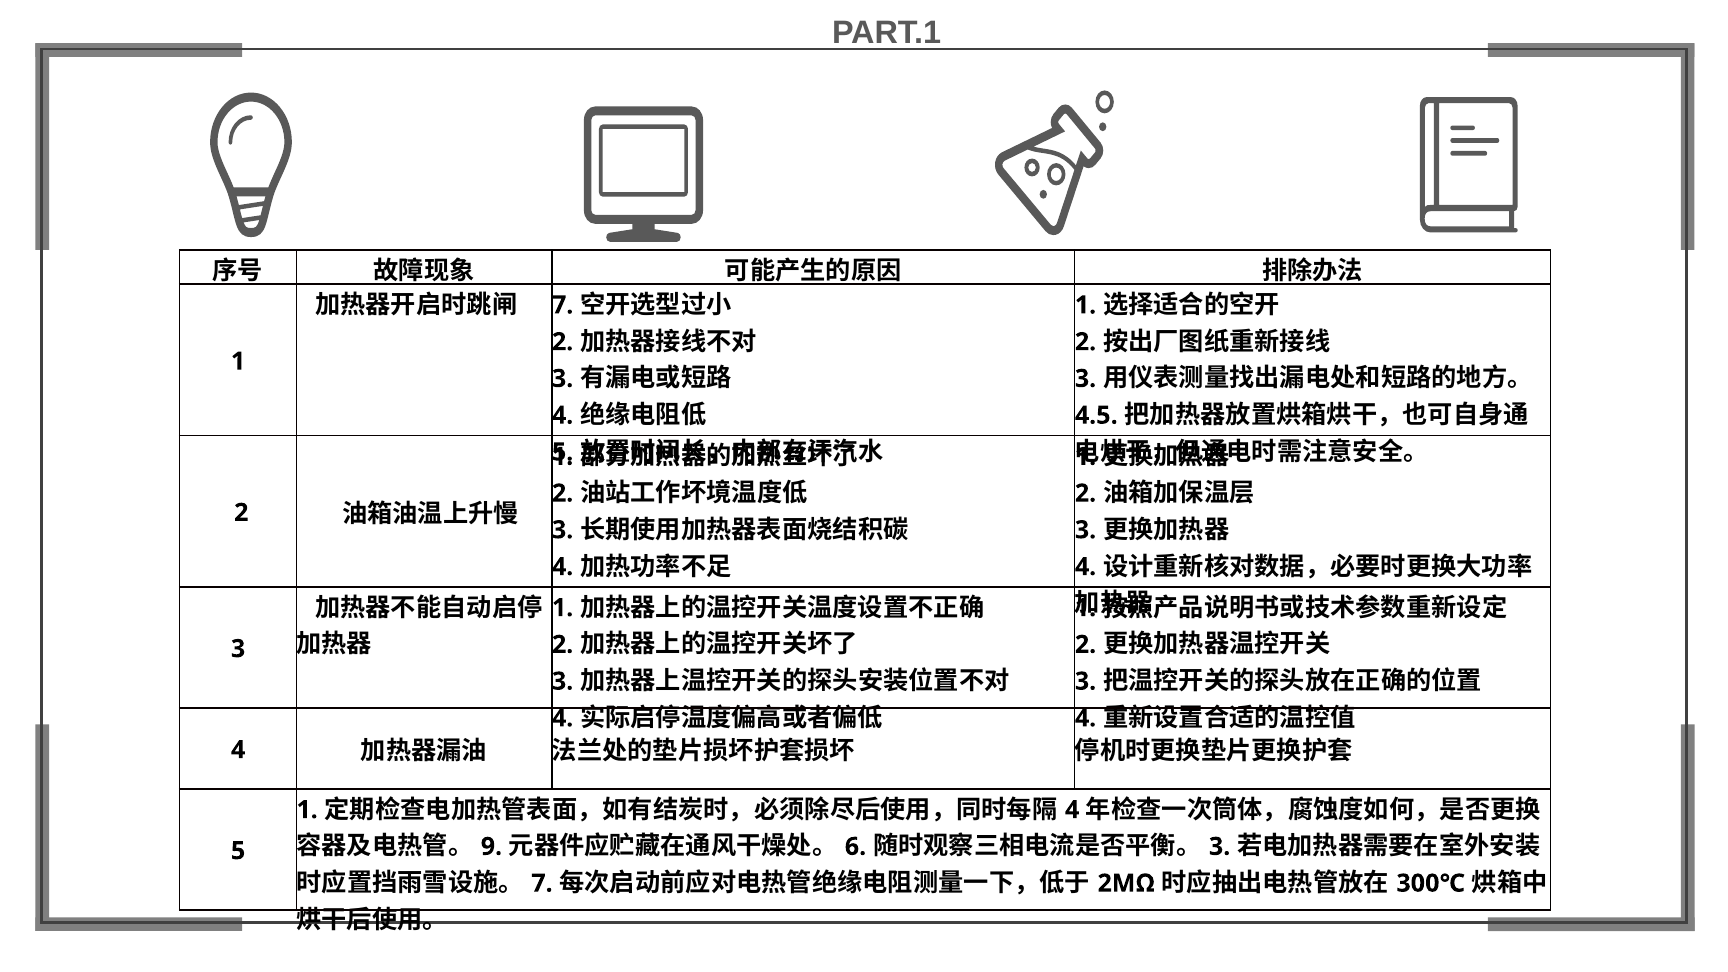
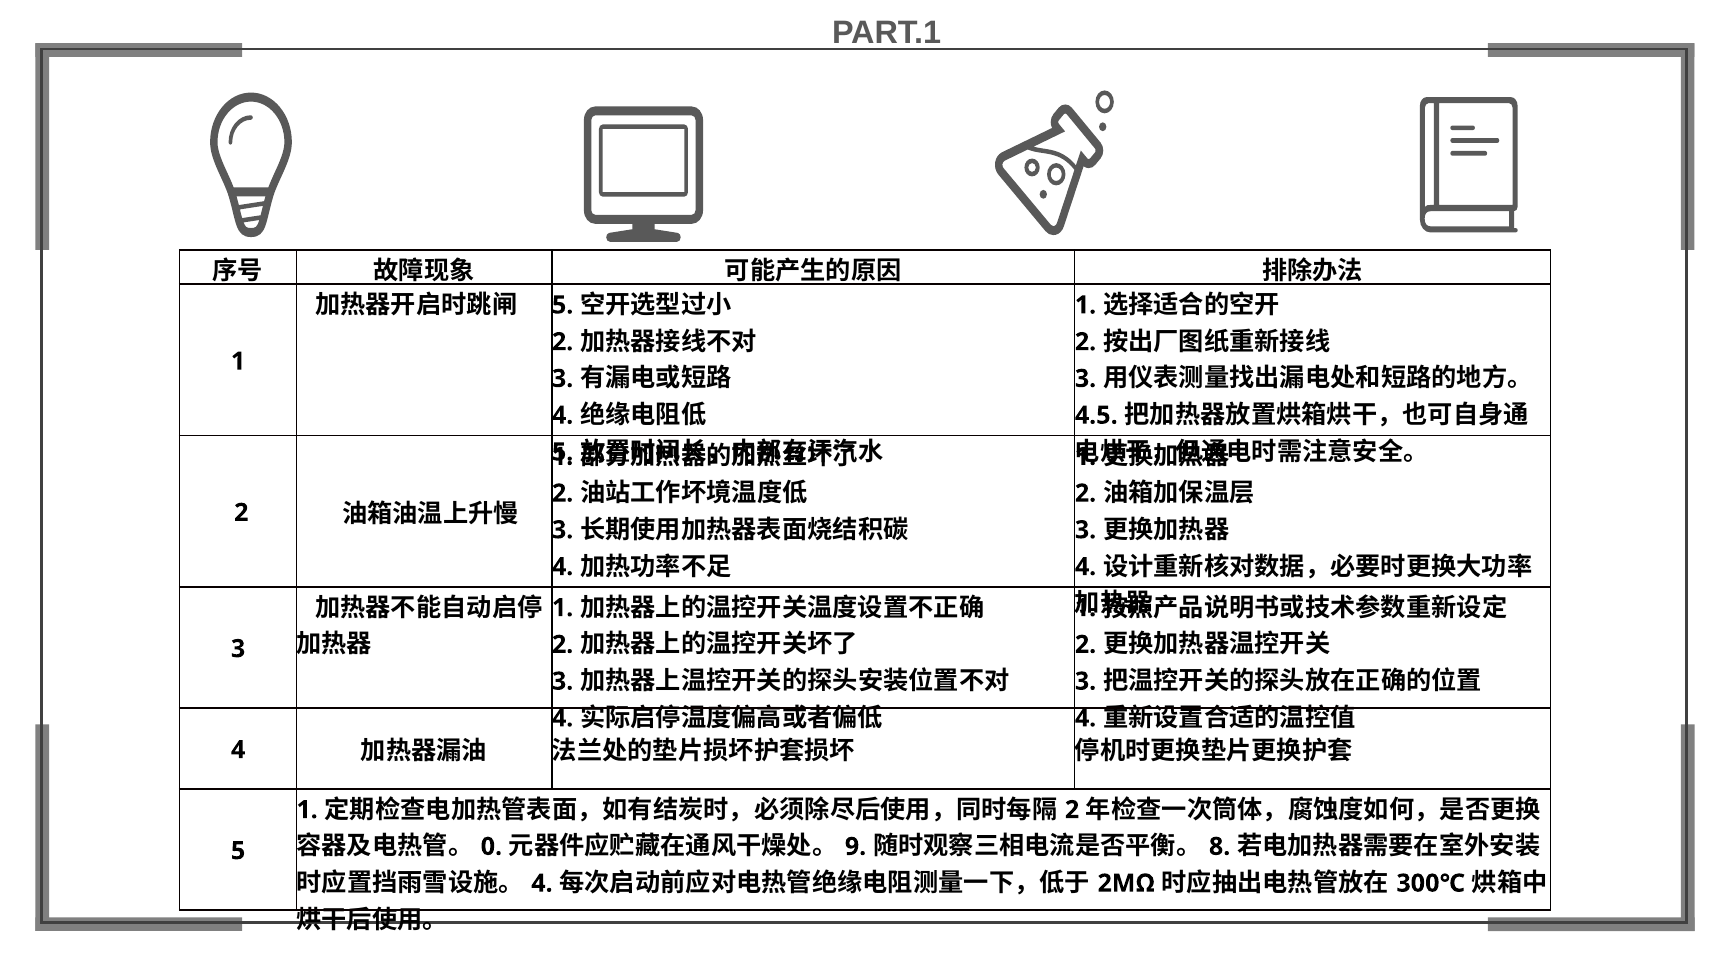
7: 7 -> 5 (563, 305)
4: 4 -> 2 (1072, 810)
9: 9 -> 0 (491, 847)
6: 6 -> 9 (855, 847)
3: 3 -> 8 (1220, 847)
7: 7 -> 4 (542, 883)
